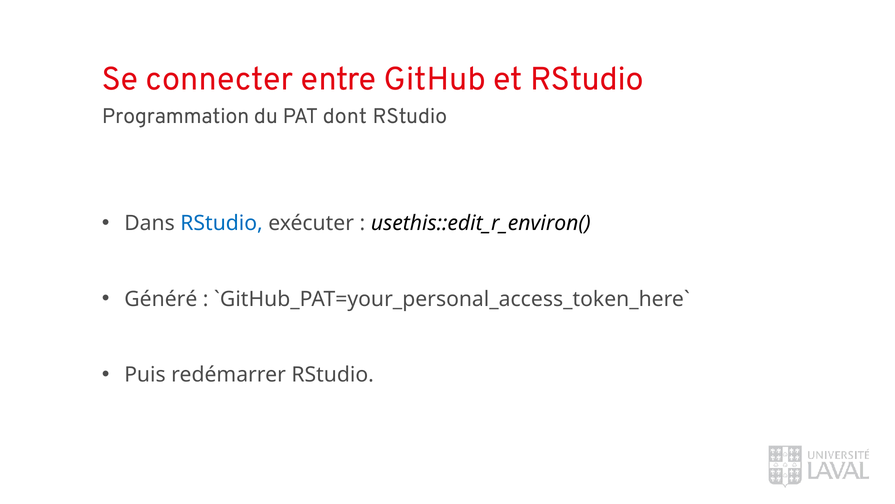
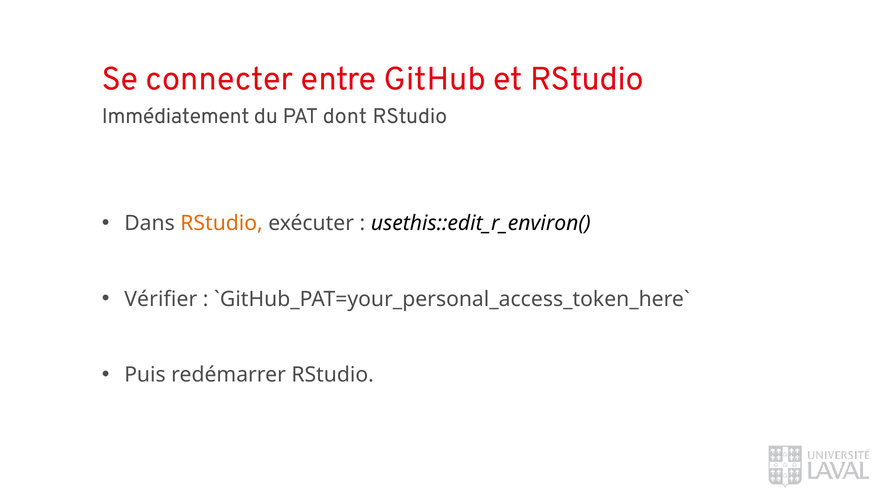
Programmation: Programmation -> Immédiatement (176, 116)
RStudio colour: blue -> orange (222, 223)
Généré: Généré -> Vérifier (161, 299)
